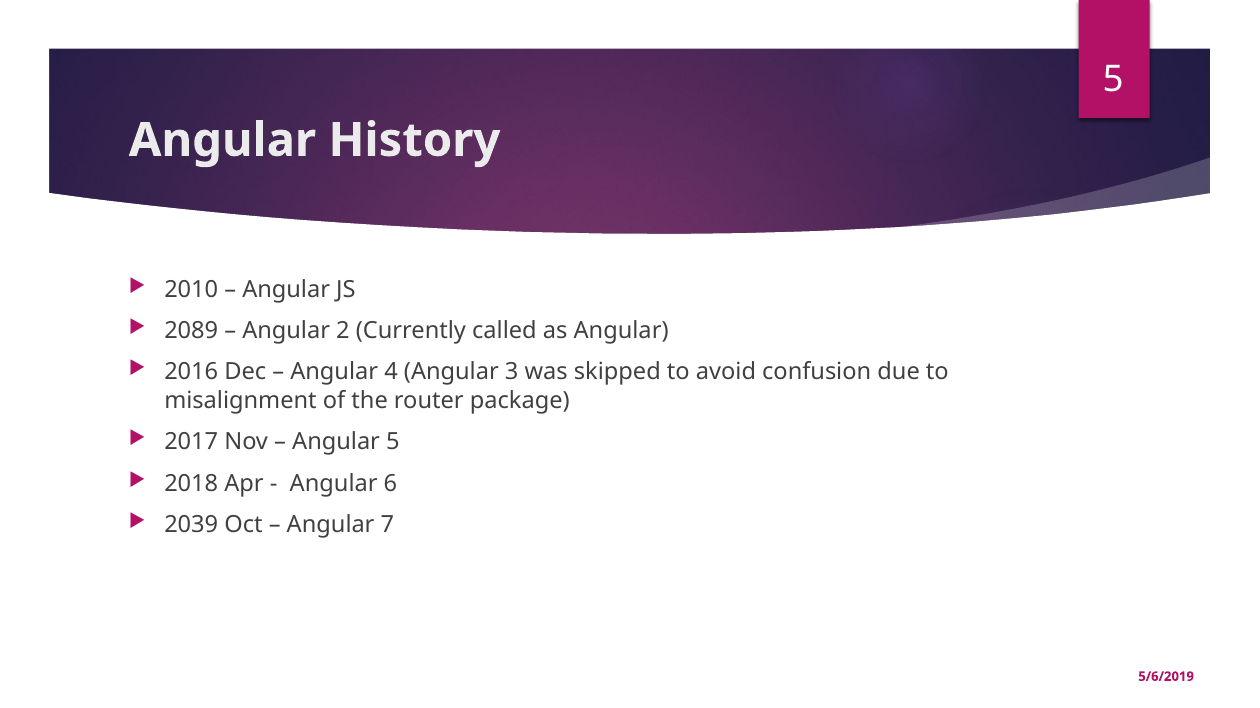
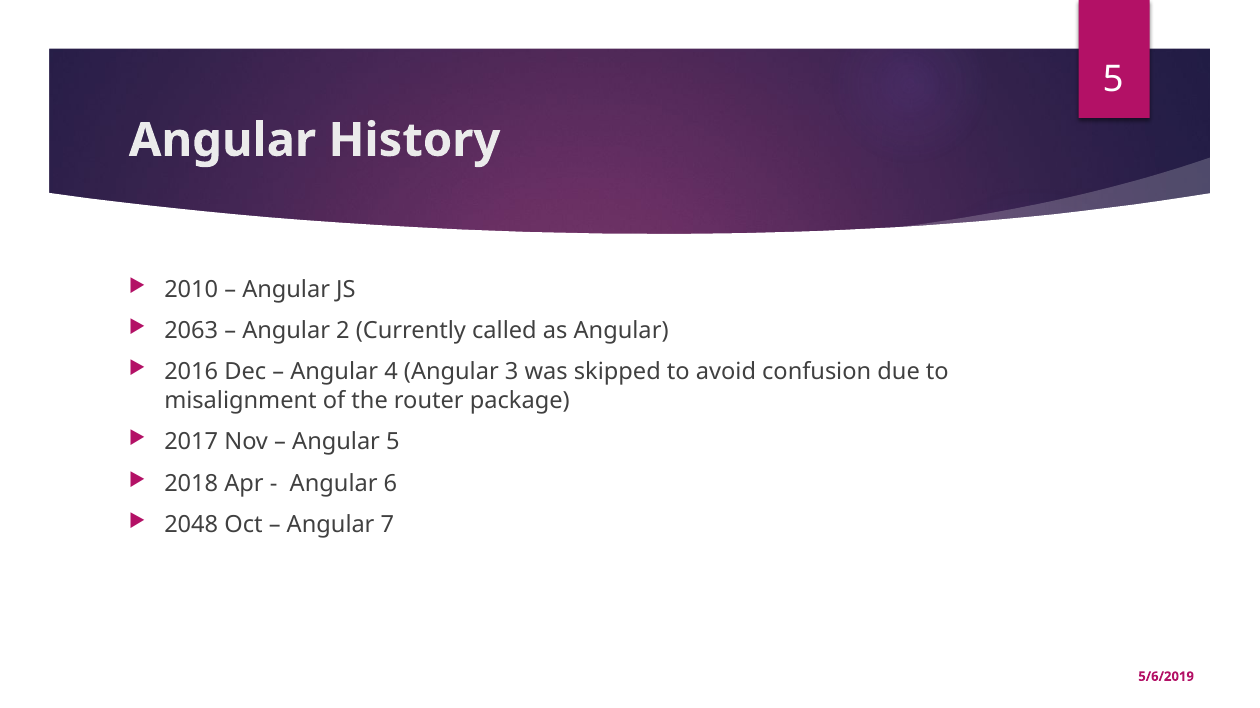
2089: 2089 -> 2063 (191, 331)
2039: 2039 -> 2048 (191, 525)
